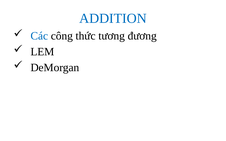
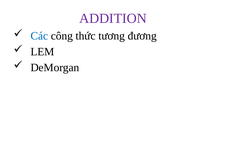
ADDITION colour: blue -> purple (113, 18)
